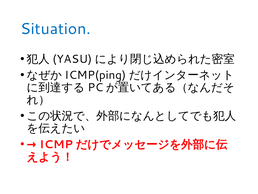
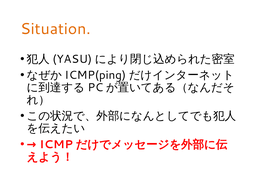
Situation colour: blue -> orange (56, 29)
